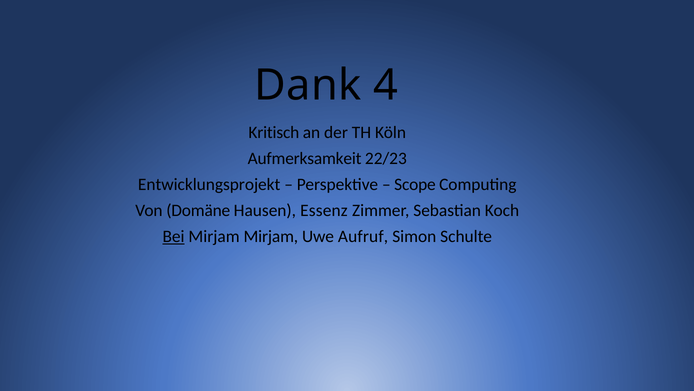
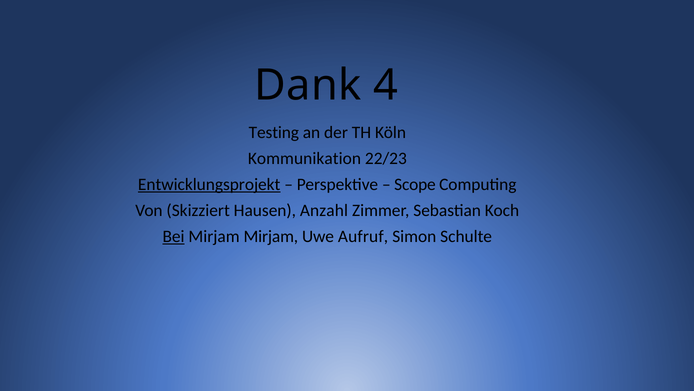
Kritisch: Kritisch -> Testing (274, 132)
Aufmerksamkeit: Aufmerksamkeit -> Kommunikation (304, 158)
Entwicklungsprojekt underline: none -> present (209, 184)
Domäne: Domäne -> Skizziert (198, 210)
Essenz: Essenz -> Anzahl (324, 210)
